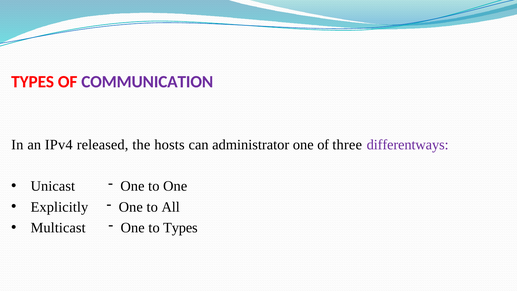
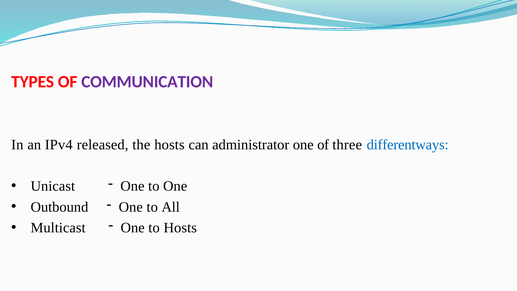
differentways colour: purple -> blue (408, 145)
Explicitly: Explicitly -> Outbound (59, 207)
to Types: Types -> Hosts (180, 228)
